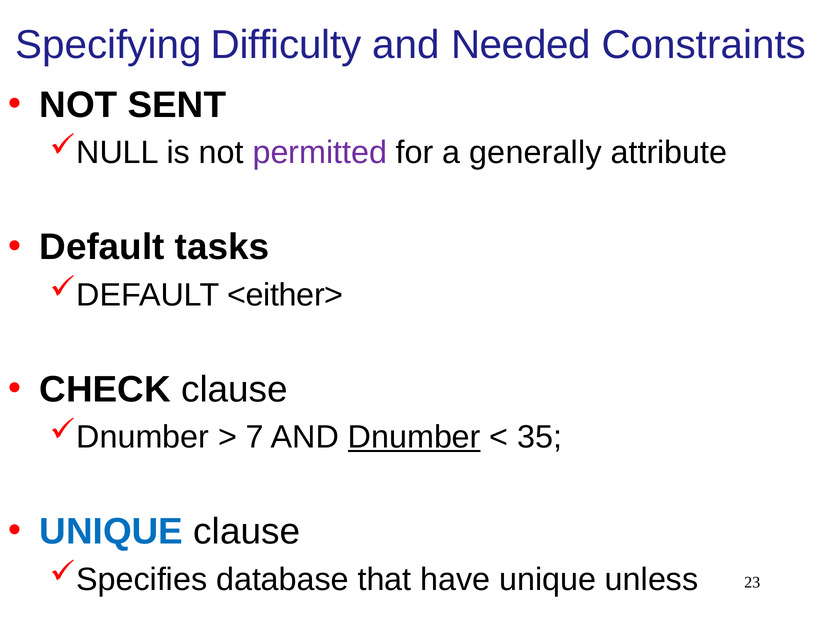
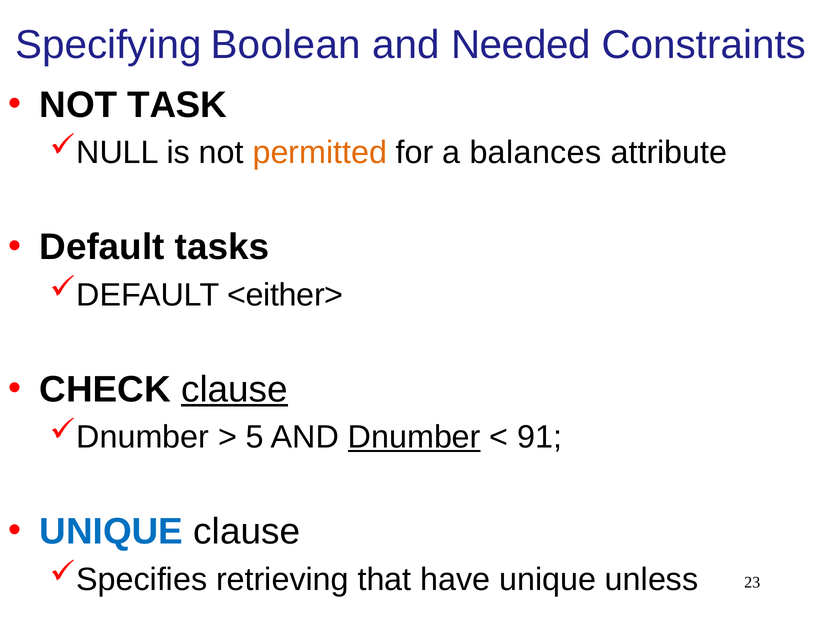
Difficulty: Difficulty -> Boolean (286, 45)
SENT: SENT -> TASK (177, 105)
permitted colour: purple -> orange (320, 153)
generally: generally -> balances (535, 153)
clause underline: none -> present (235, 390)
7: 7 -> 5 (255, 437)
35: 35 -> 91 (540, 437)
database: database -> retrieving (282, 580)
